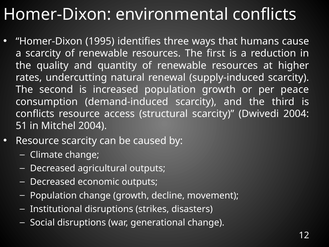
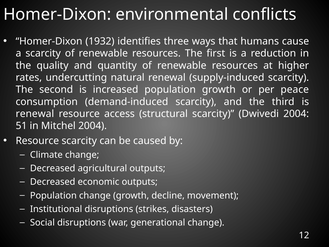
1995: 1995 -> 1932 (100, 41)
conflicts: conflicts -> renewal (35, 114)
